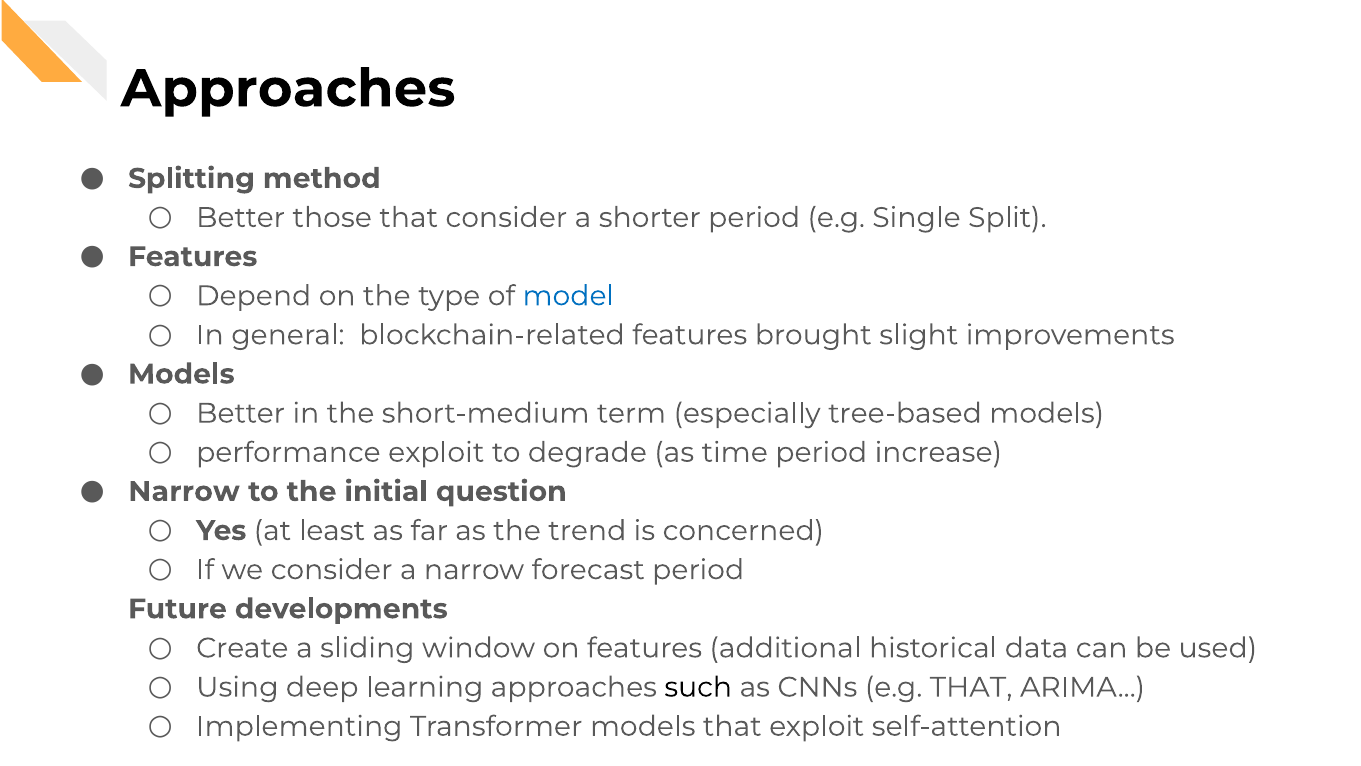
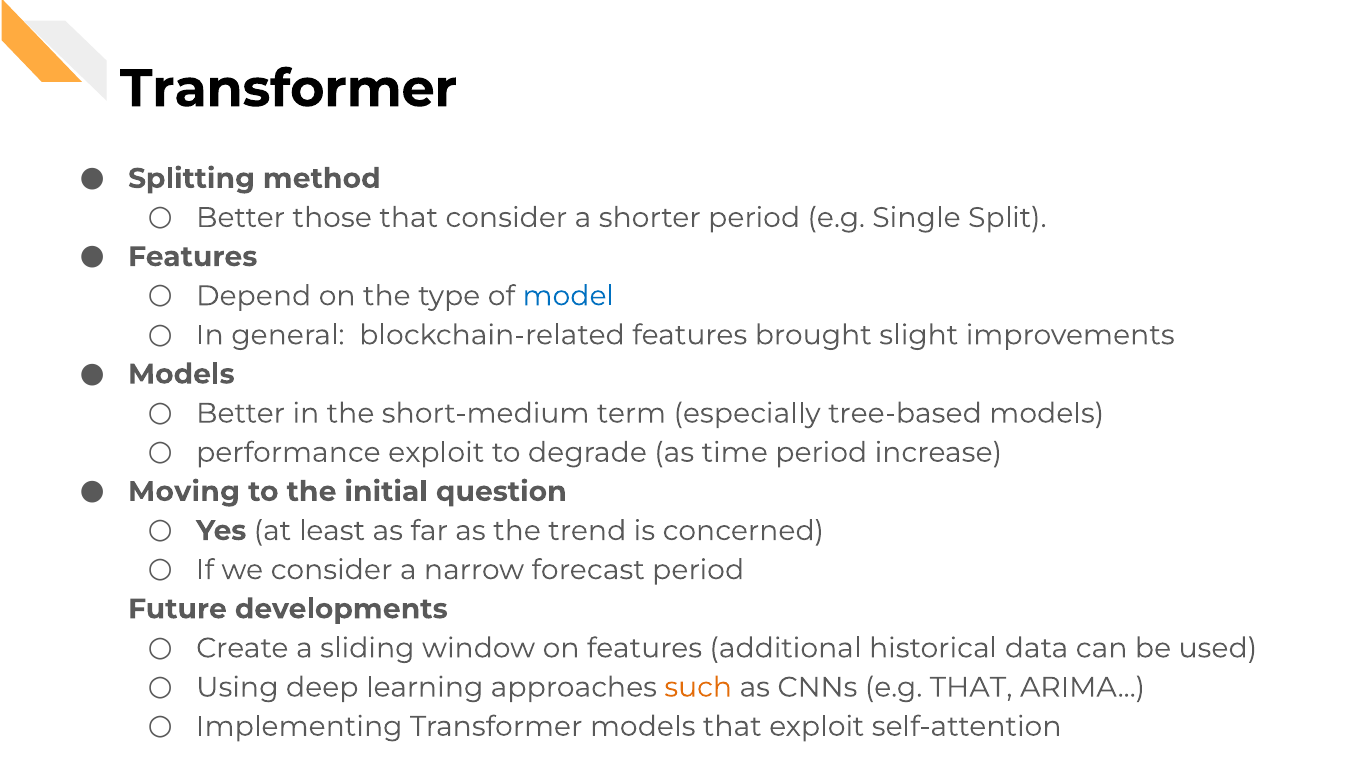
Approaches: Approaches -> Transformer (288, 89)
Narrow: Narrow -> Moving (184, 491)
such colour: black -> orange (698, 687)
